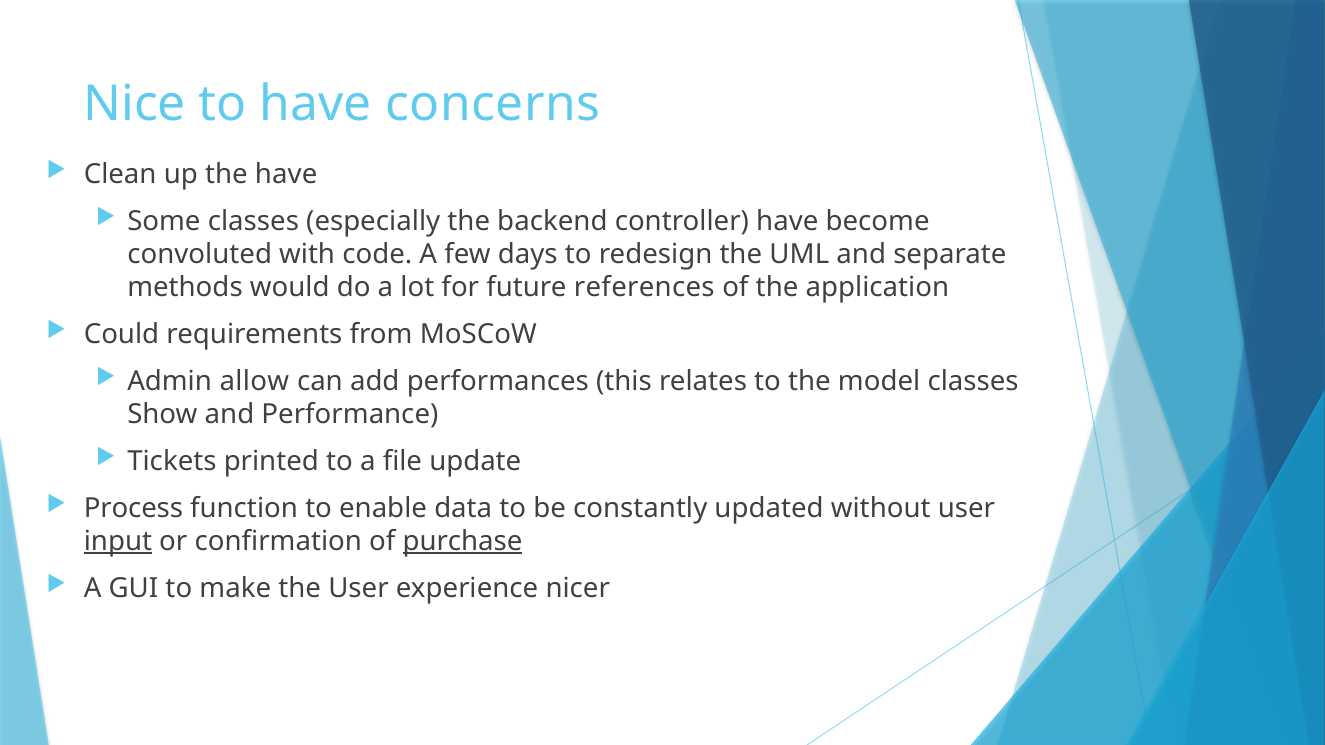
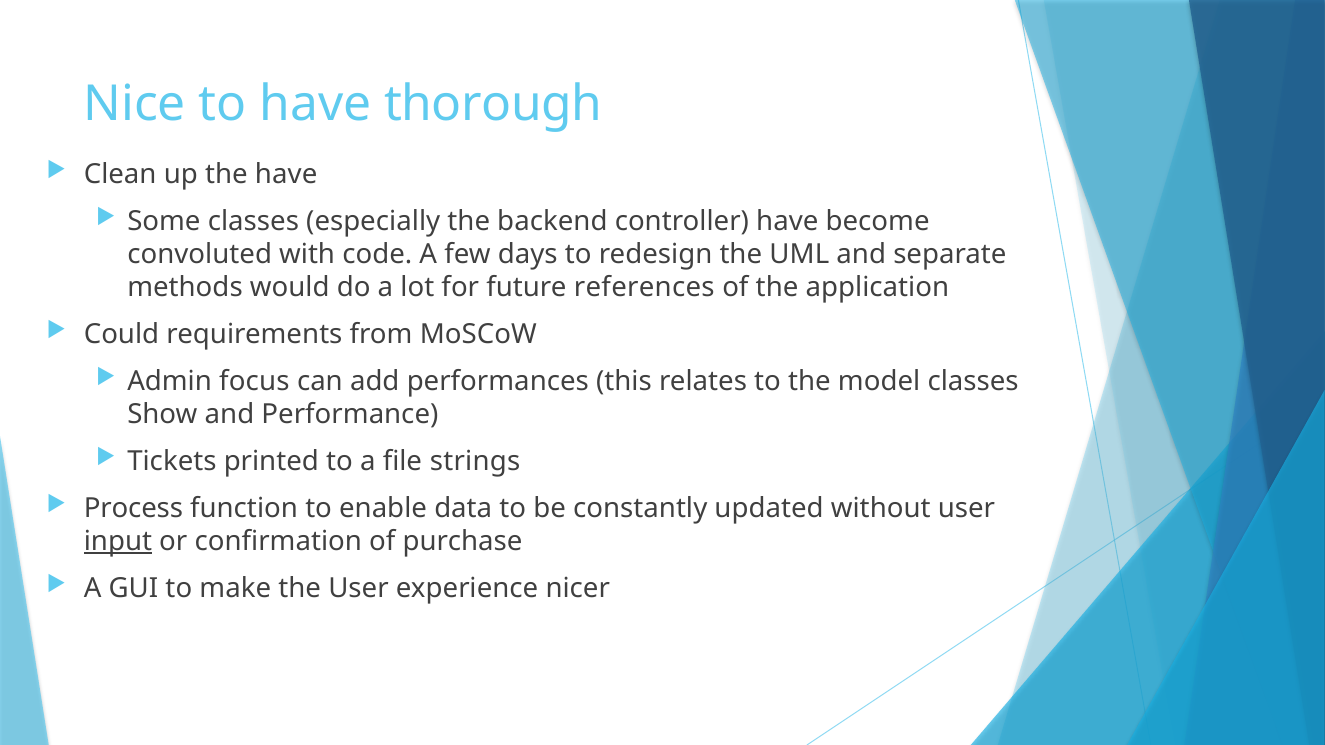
concerns: concerns -> thorough (493, 104)
allow: allow -> focus (254, 381)
update: update -> strings (475, 461)
purchase underline: present -> none (463, 542)
